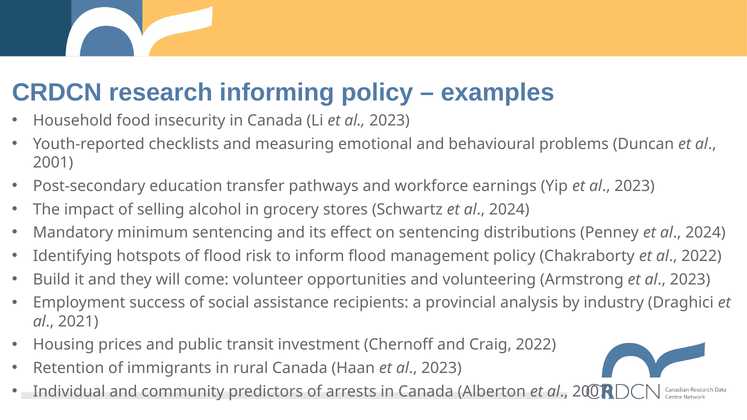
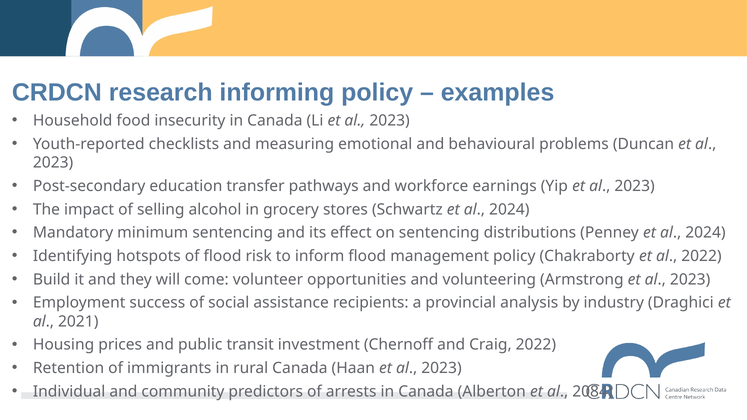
2001: 2001 -> 2023 (53, 163)
2007: 2007 -> 2084 (592, 392)
